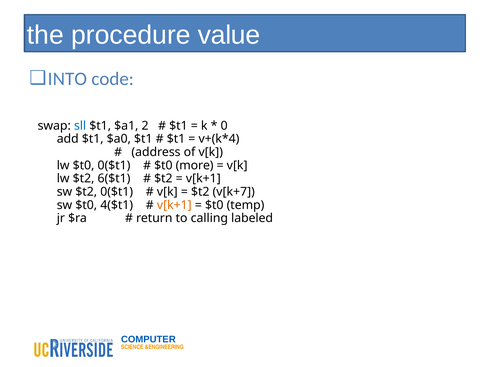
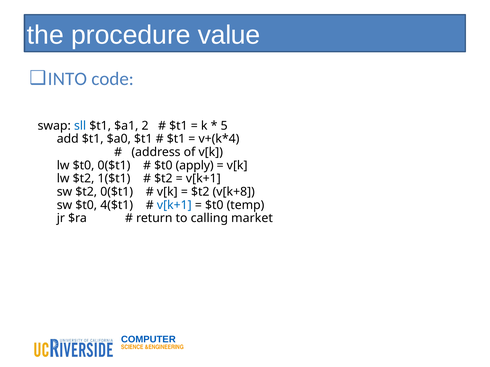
0: 0 -> 5 (224, 126)
more: more -> apply (195, 166)
6($t1: 6($t1 -> 1($t1 (114, 179)
v[k+7: v[k+7 -> v[k+8 (234, 192)
v[k+1 colour: orange -> blue (174, 205)
labeled: labeled -> market (252, 219)
